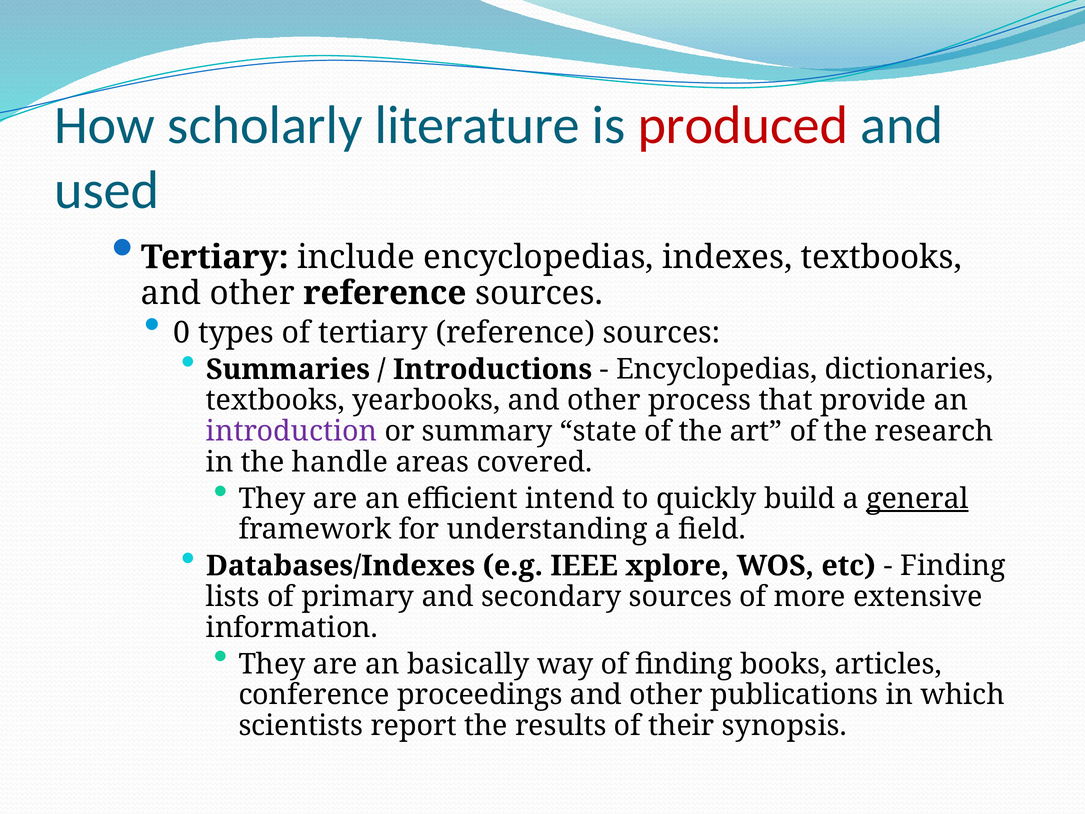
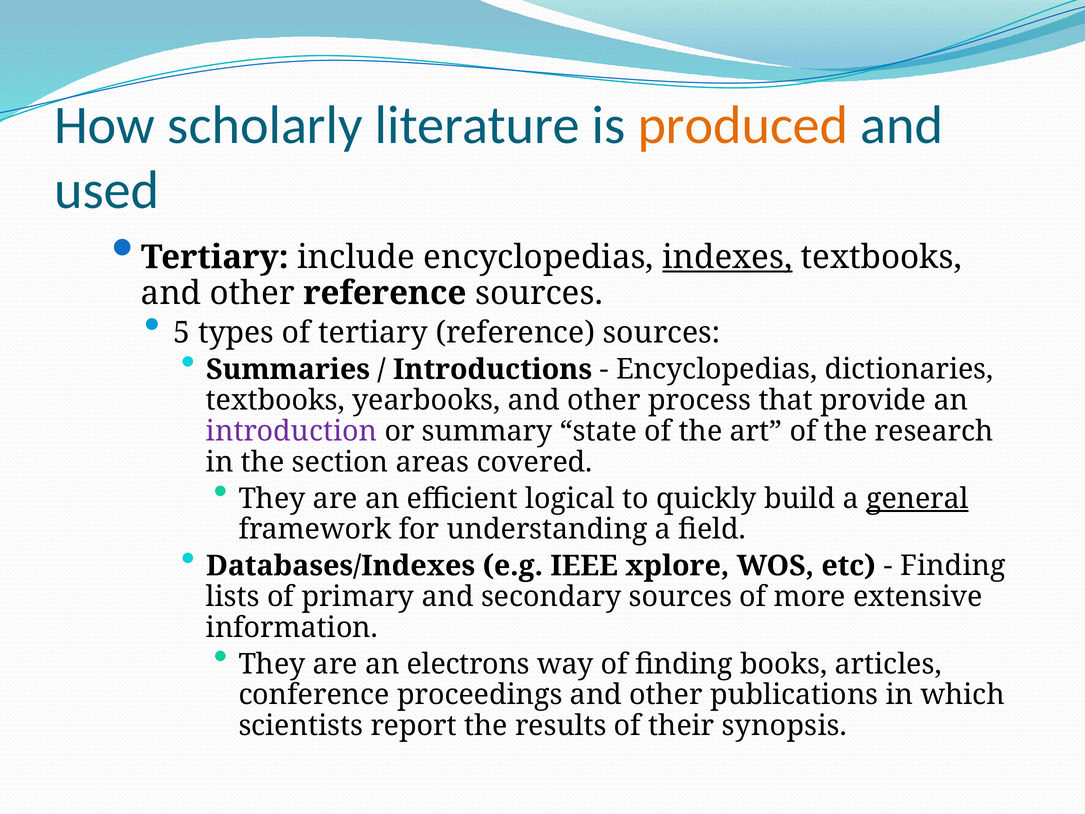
produced colour: red -> orange (743, 125)
indexes underline: none -> present (727, 257)
0: 0 -> 5 (182, 332)
handle: handle -> section (340, 462)
intend: intend -> logical (570, 498)
basically: basically -> electrons (468, 664)
